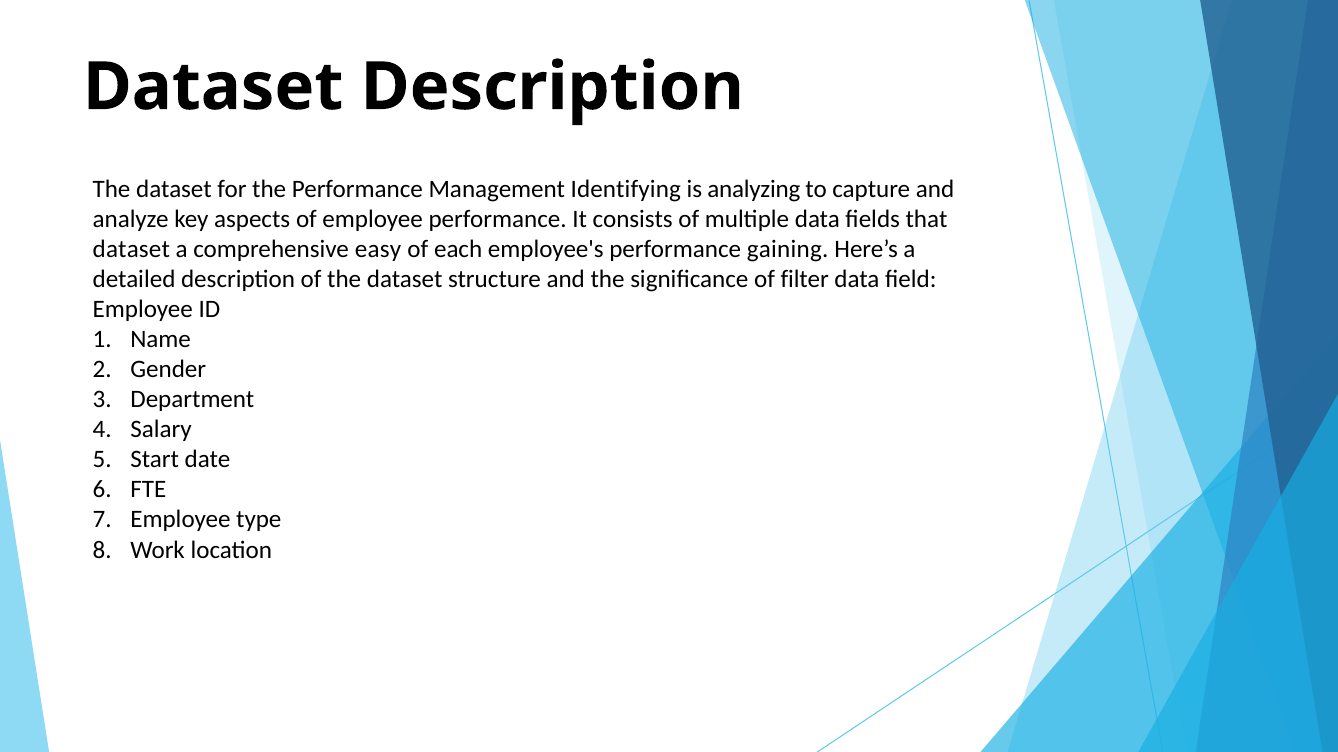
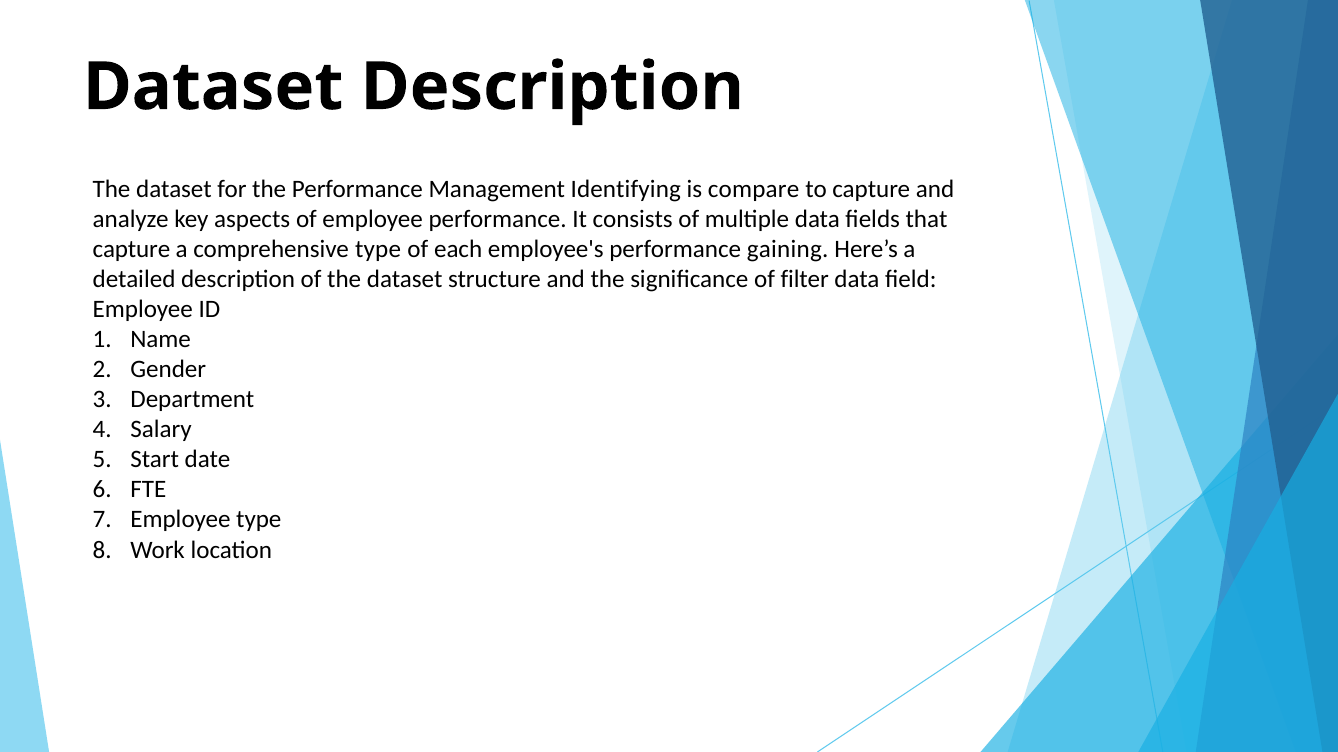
analyzing: analyzing -> compare (754, 189)
dataset: dataset -> capture (131, 249)
comprehensive easy: easy -> type (378, 249)
